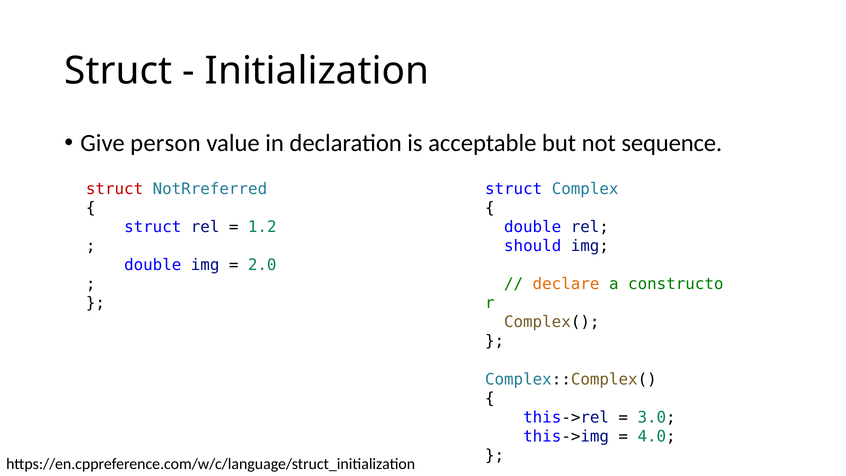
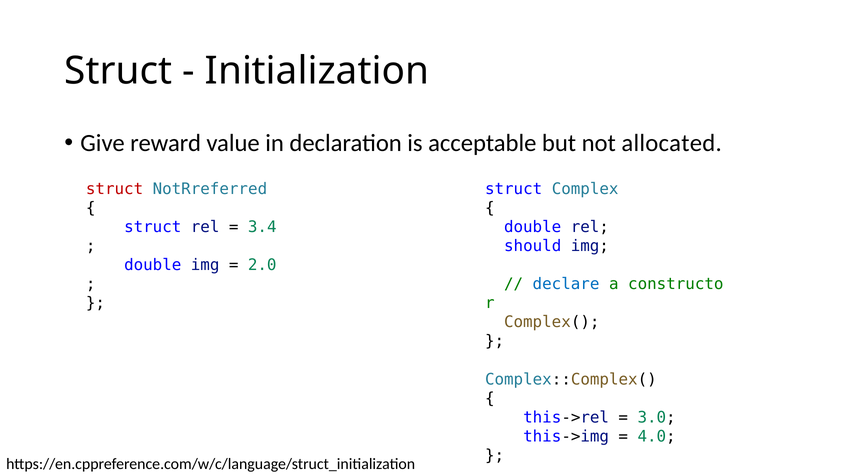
person: person -> reward (166, 143)
sequence: sequence -> allocated (672, 143)
1.2: 1.2 -> 3.4 (262, 227)
declare colour: orange -> blue (566, 284)
